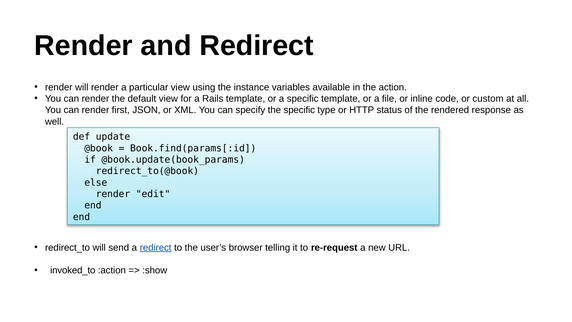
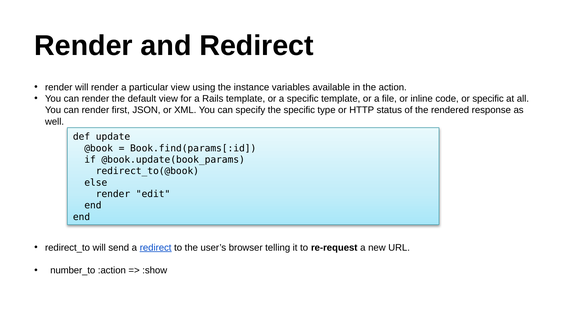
or custom: custom -> specific (488, 99)
invoked_to: invoked_to -> number_to (73, 270)
